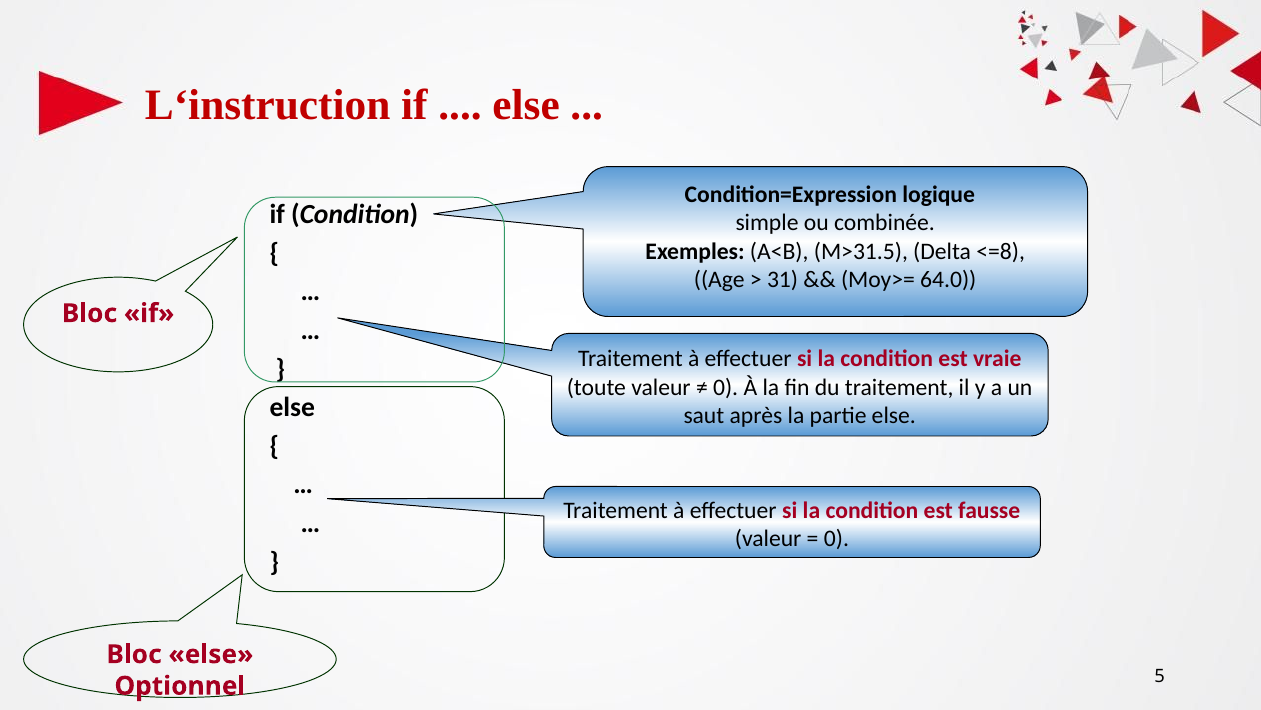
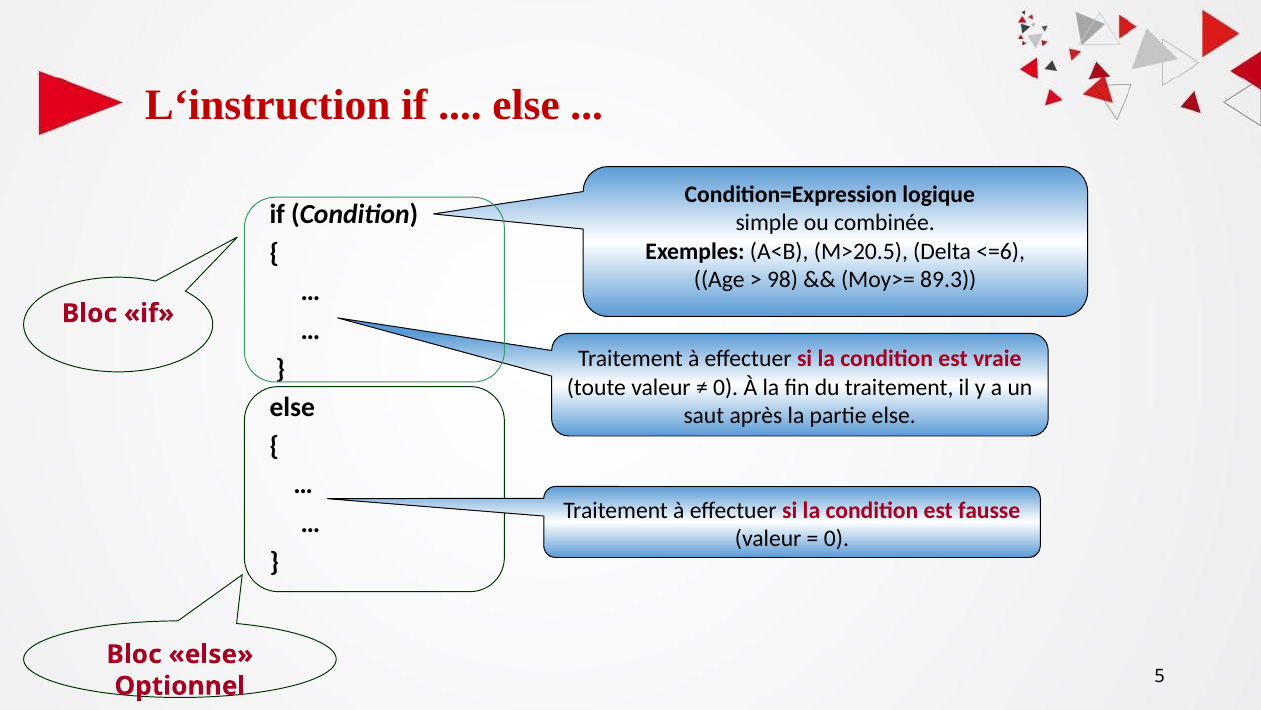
M>31.5: M>31.5 -> M>20.5 (861, 251)
<=8: <=8 -> <=6 (1001, 251)
31: 31 -> 98 (783, 279)
64.0: 64.0 -> 89.3 (948, 279)
